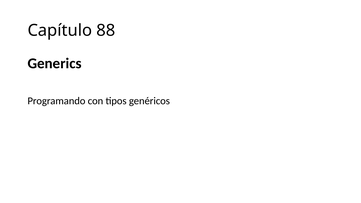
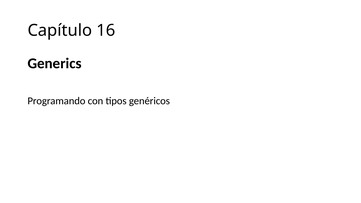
88: 88 -> 16 (106, 30)
